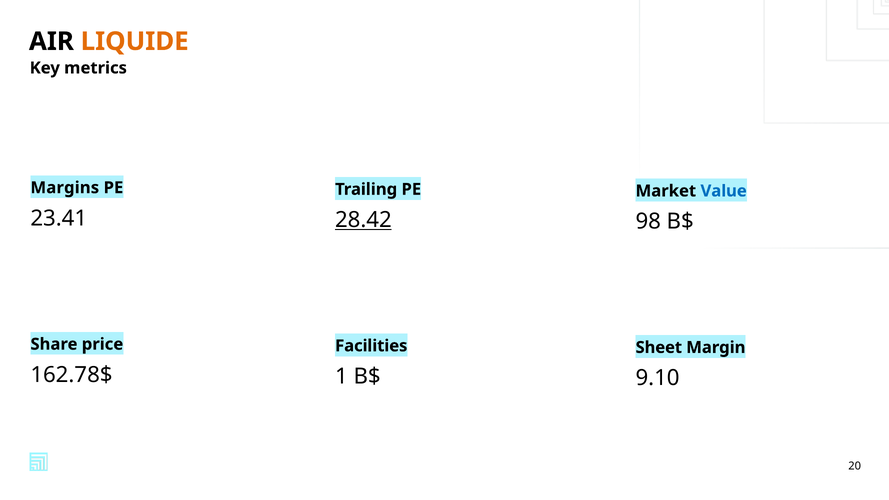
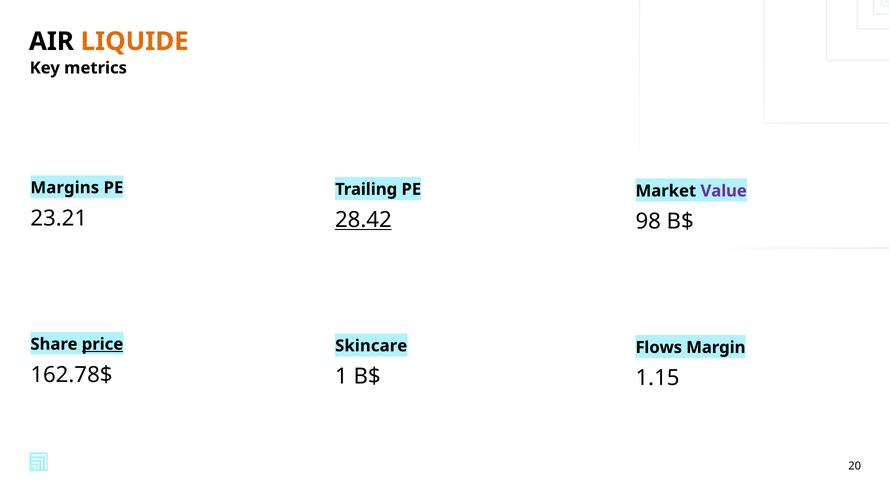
Value colour: blue -> purple (724, 191)
23.41: 23.41 -> 23.21 (59, 218)
price underline: none -> present (103, 344)
Facilities: Facilities -> Skincare (371, 346)
Sheet: Sheet -> Flows (659, 348)
9.10: 9.10 -> 1.15 (658, 378)
